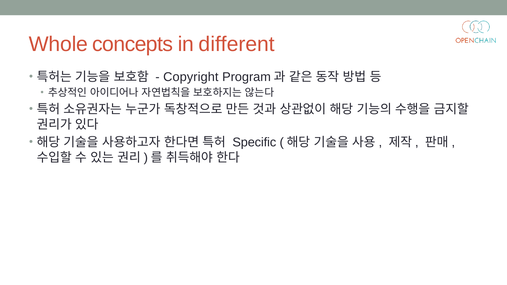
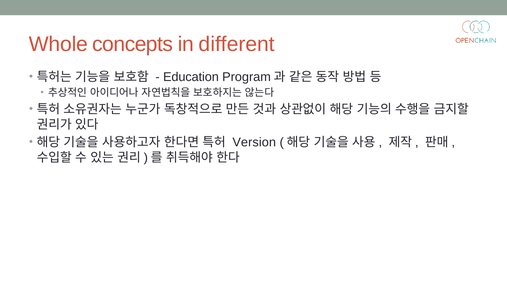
Copyright: Copyright -> Education (191, 77)
Specific: Specific -> Version (254, 142)
